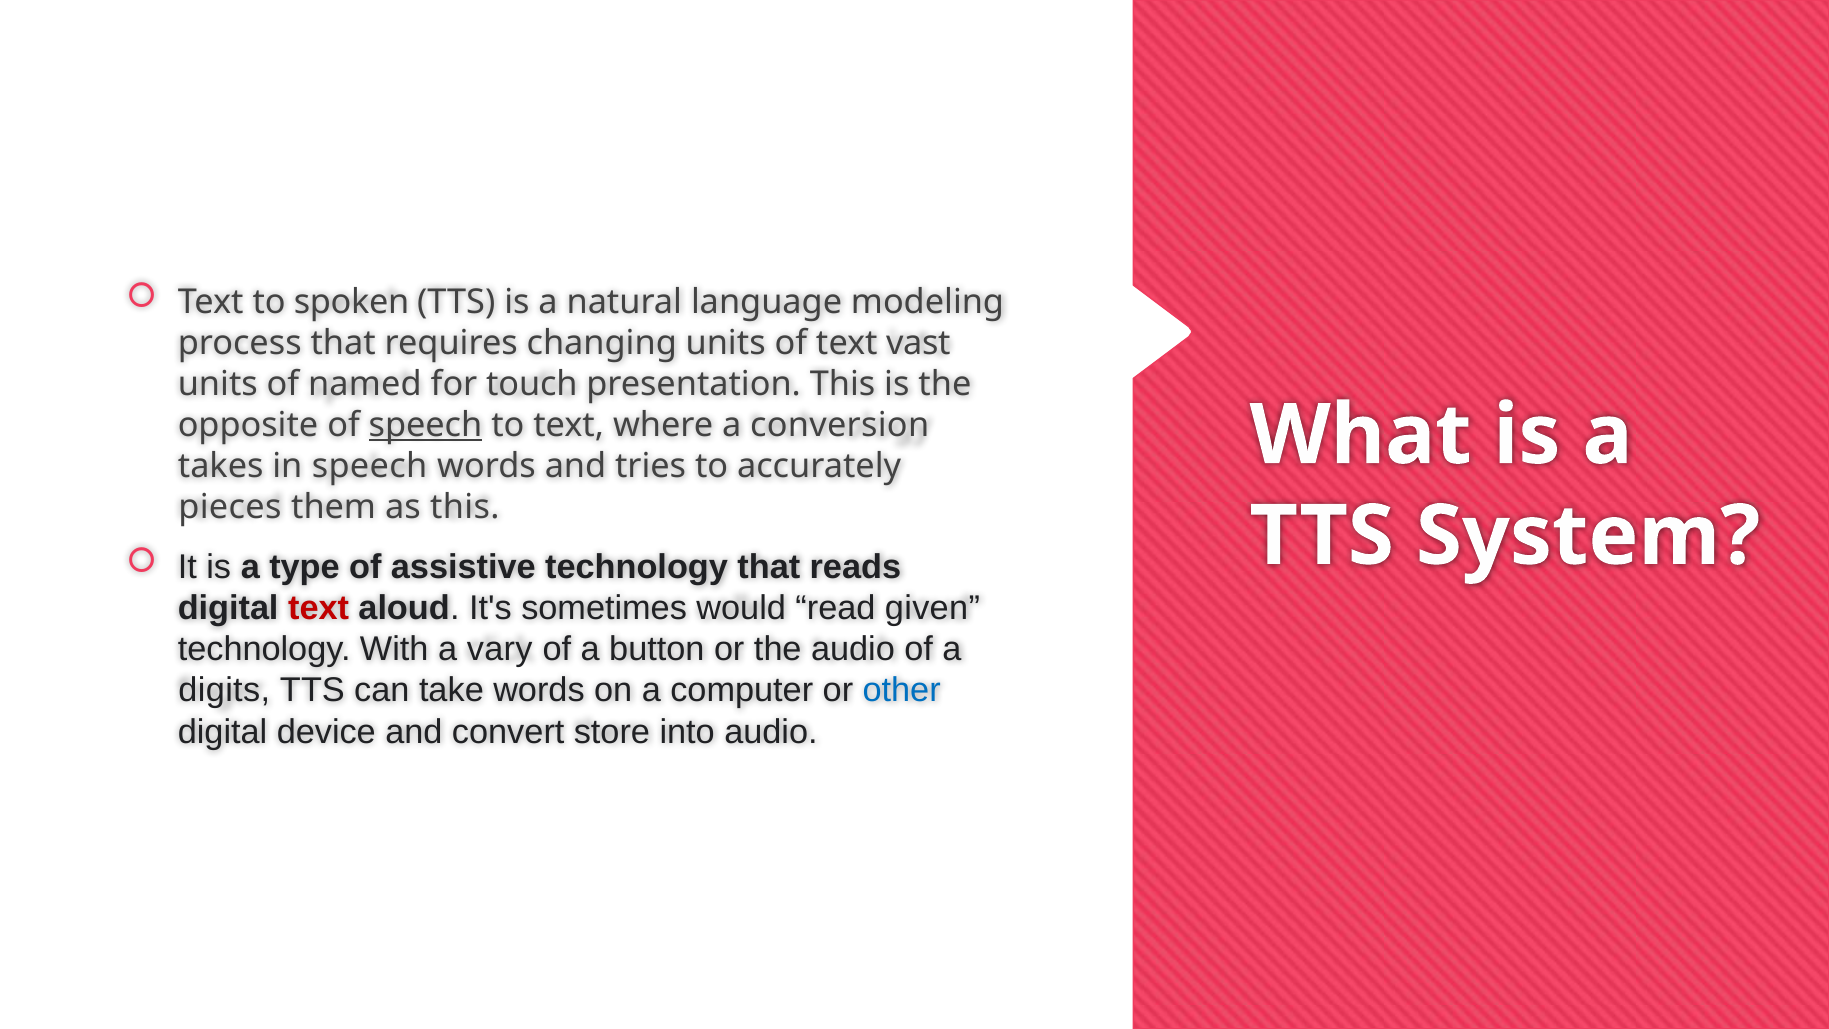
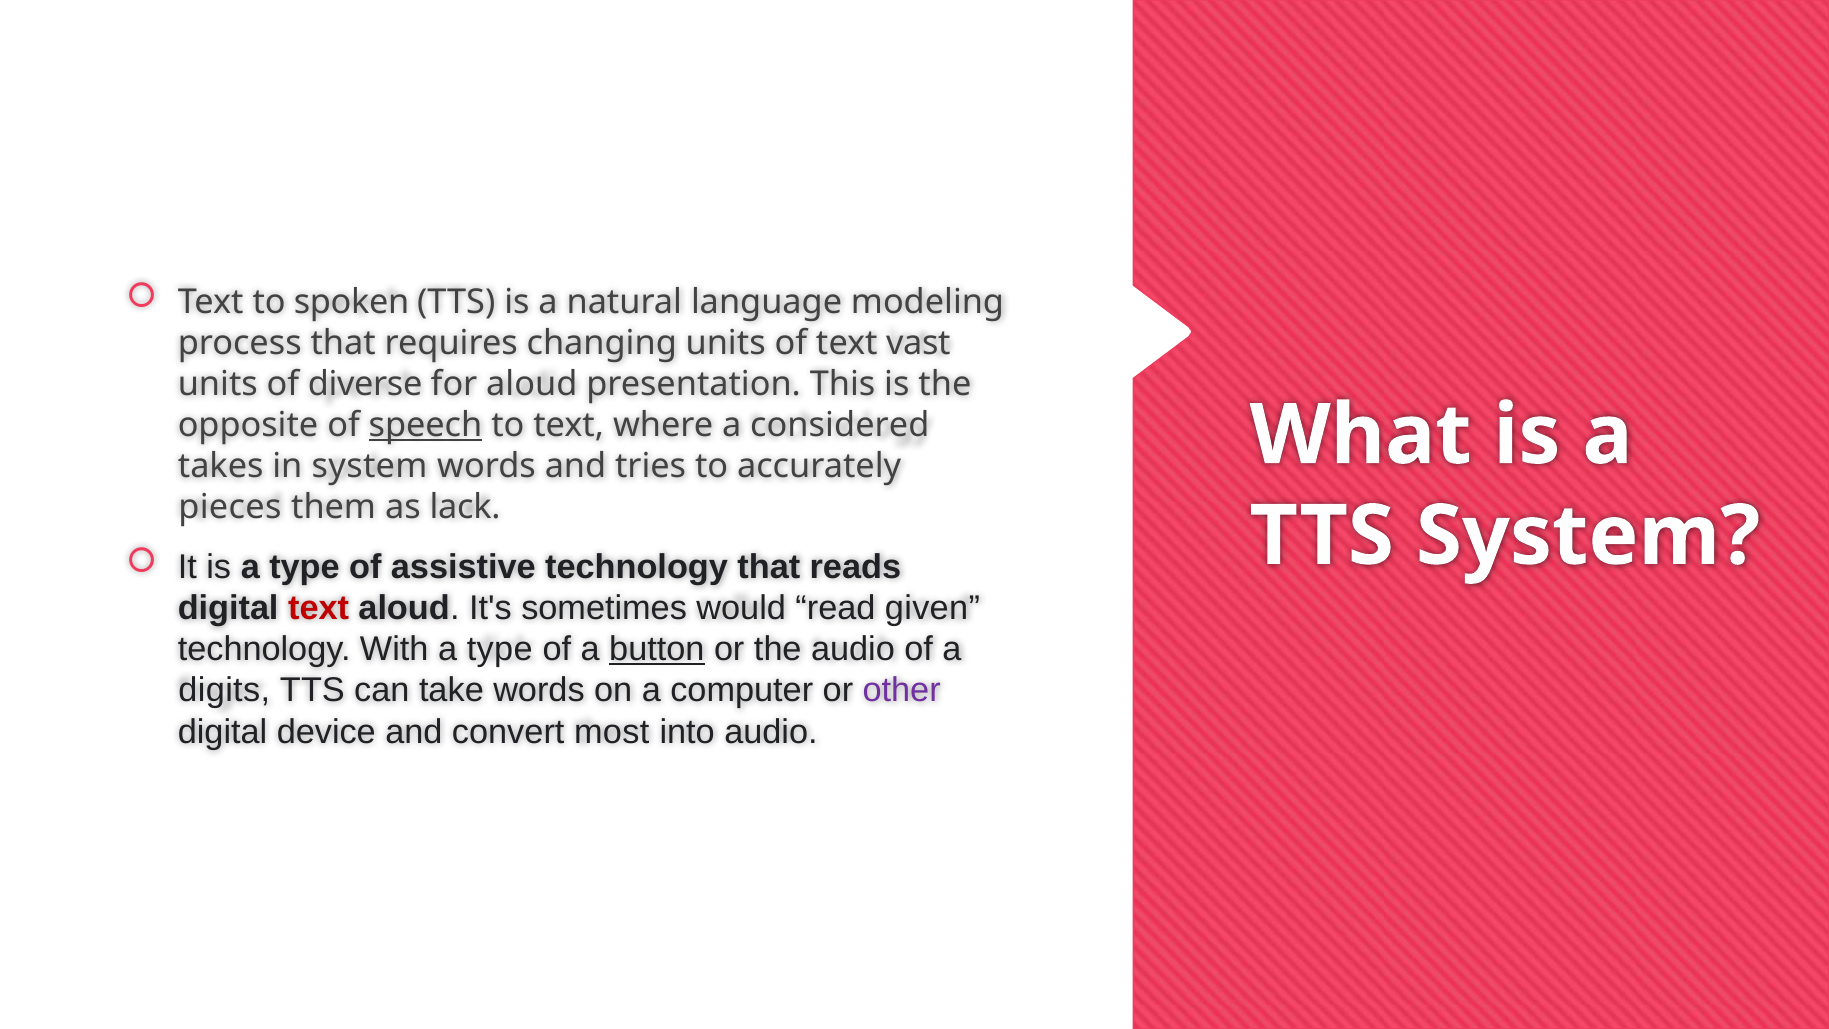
named: named -> diverse (365, 384)
for touch: touch -> aloud (532, 384)
conversion: conversion -> considered (840, 425)
in speech: speech -> system (370, 466)
as this: this -> lack (465, 508)
With a vary: vary -> type (500, 649)
button underline: none -> present (657, 649)
other colour: blue -> purple (902, 690)
store: store -> most (612, 732)
